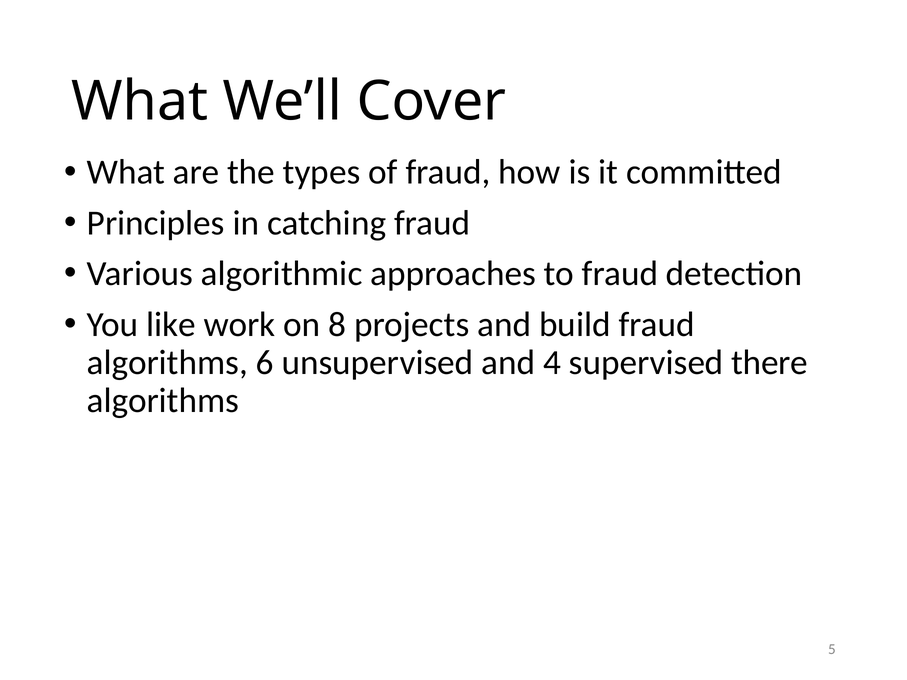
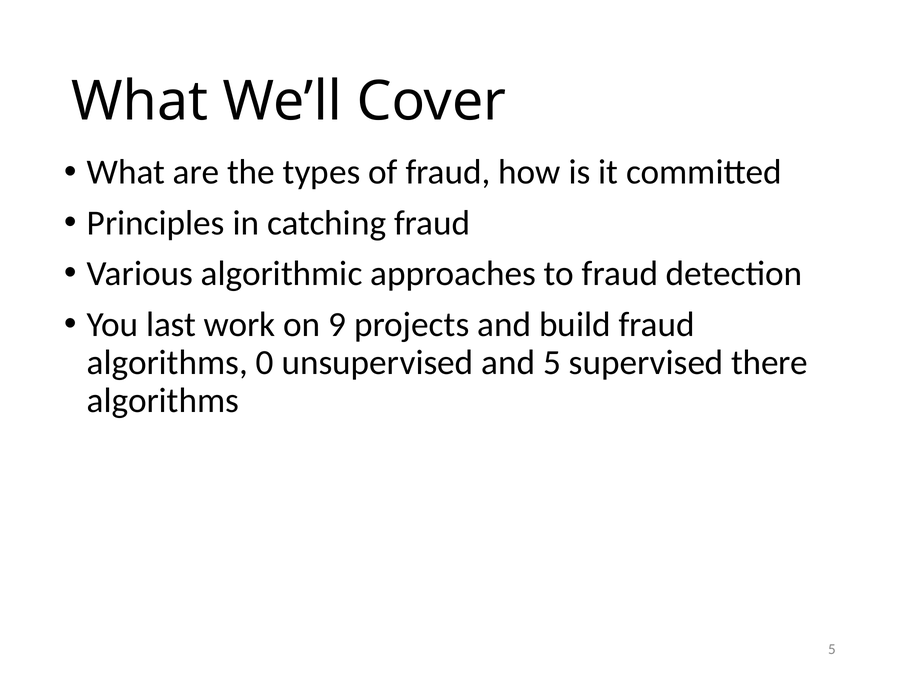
like: like -> last (171, 324)
8: 8 -> 9 (337, 324)
6: 6 -> 0 (265, 363)
and 4: 4 -> 5 (552, 363)
